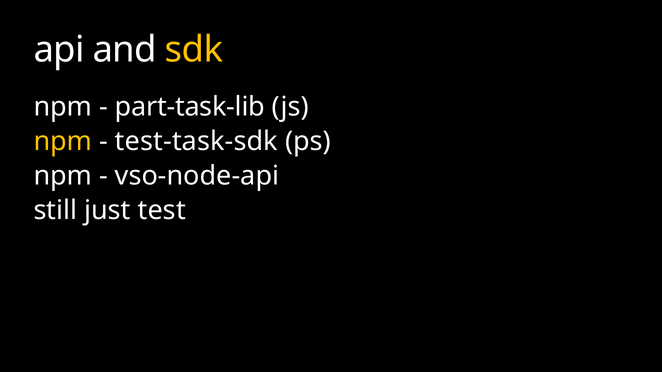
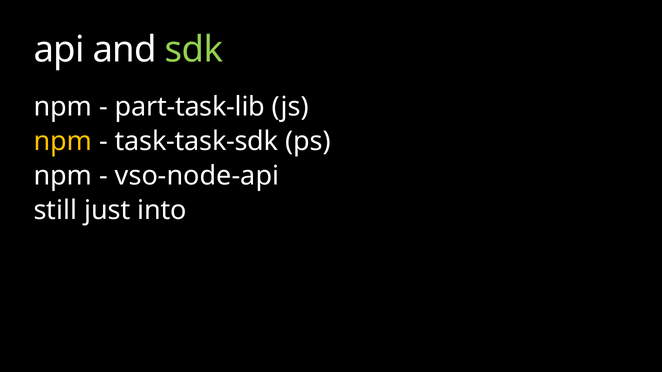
sdk colour: yellow -> light green (194, 50)
test-task-sdk: test-task-sdk -> task-task-sdk (197, 142)
test: test -> into (162, 211)
